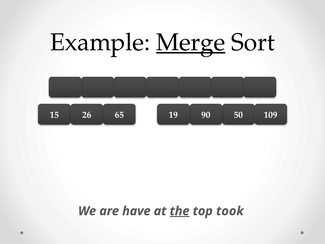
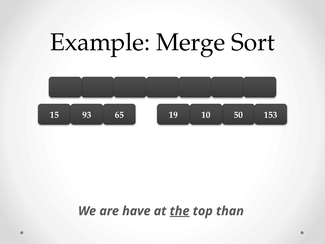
Merge underline: present -> none (191, 42)
26: 26 -> 93 (87, 115)
90: 90 -> 10 (206, 115)
109: 109 -> 153 (271, 115)
took: took -> than (230, 211)
